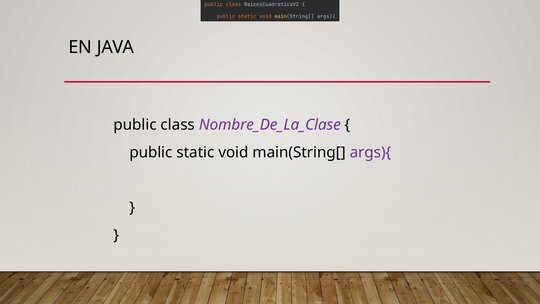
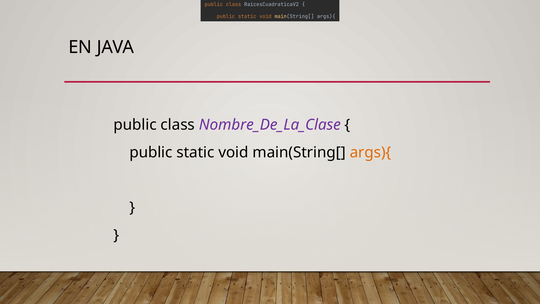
args){ colour: purple -> orange (371, 152)
